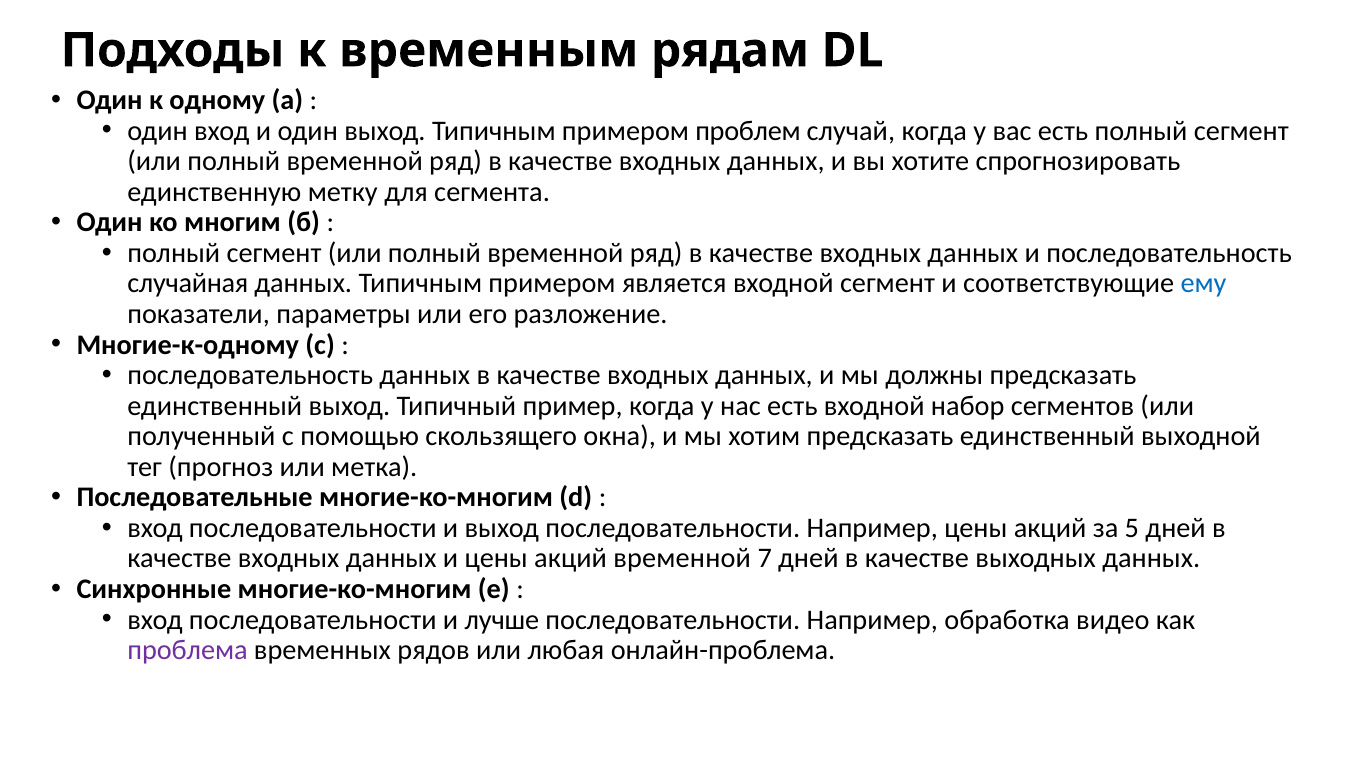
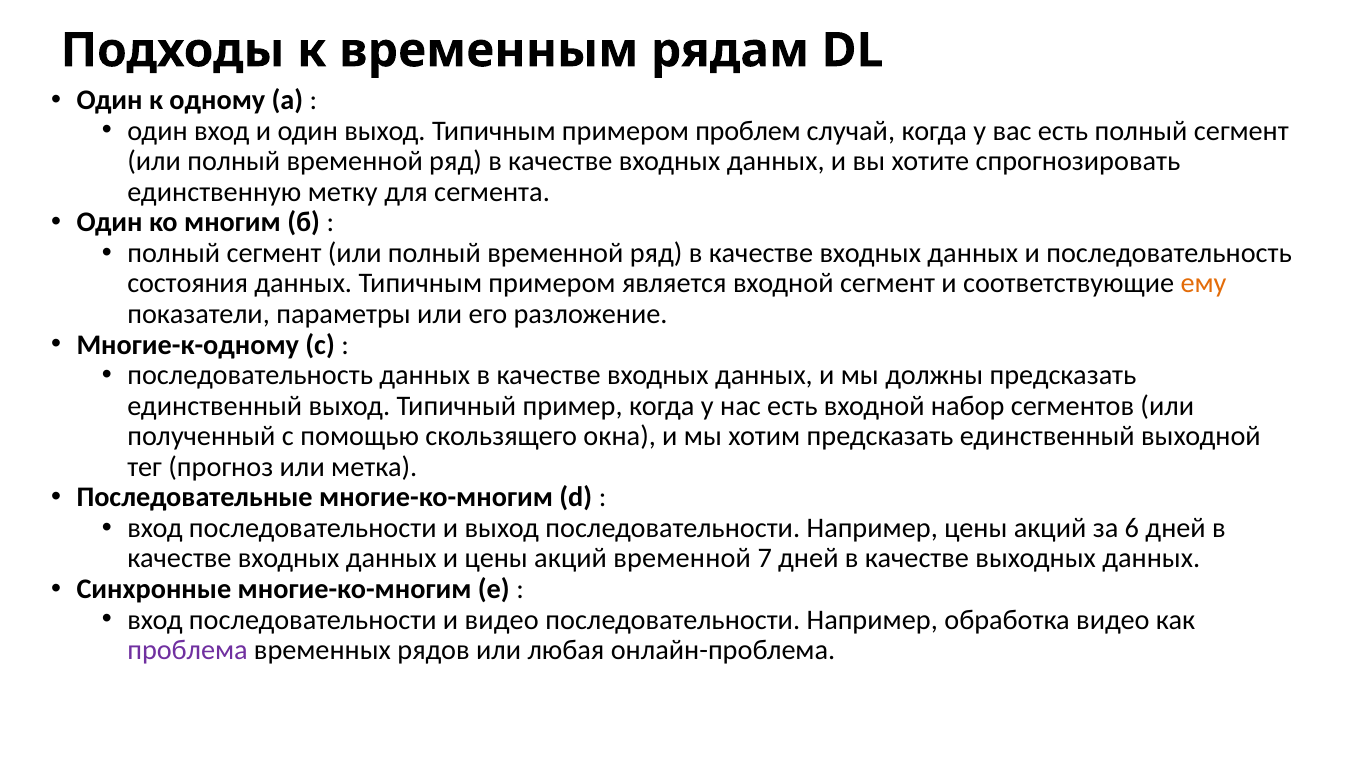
случайная: случайная -> состояния (188, 283)
ему colour: blue -> orange (1203, 283)
5: 5 -> 6 (1132, 528)
и лучше: лучше -> видео (502, 619)
